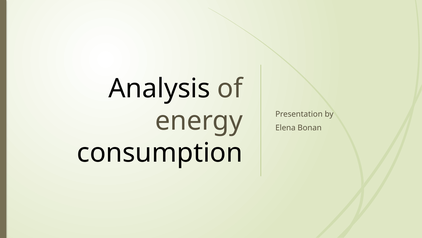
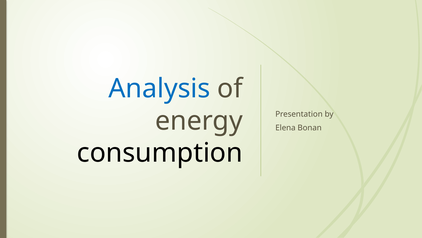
Analysis colour: black -> blue (159, 88)
